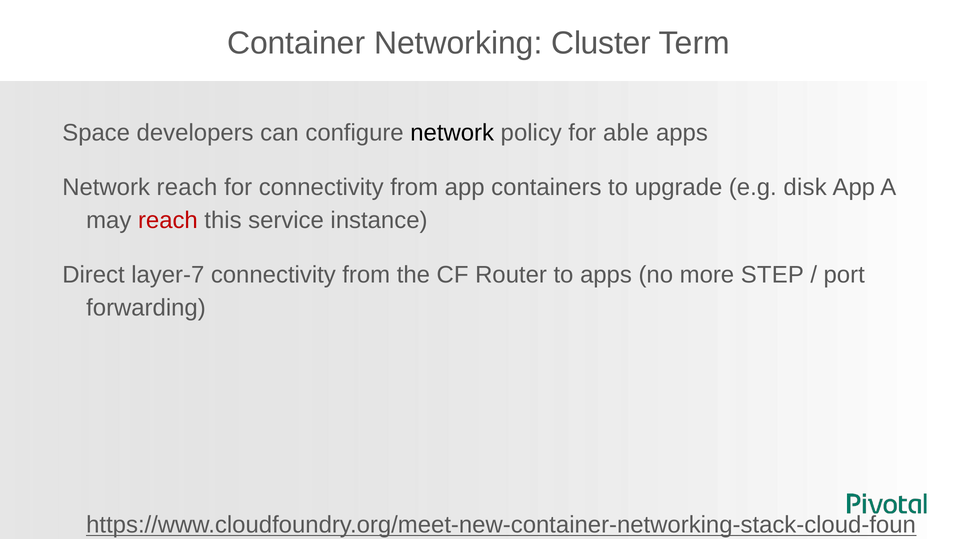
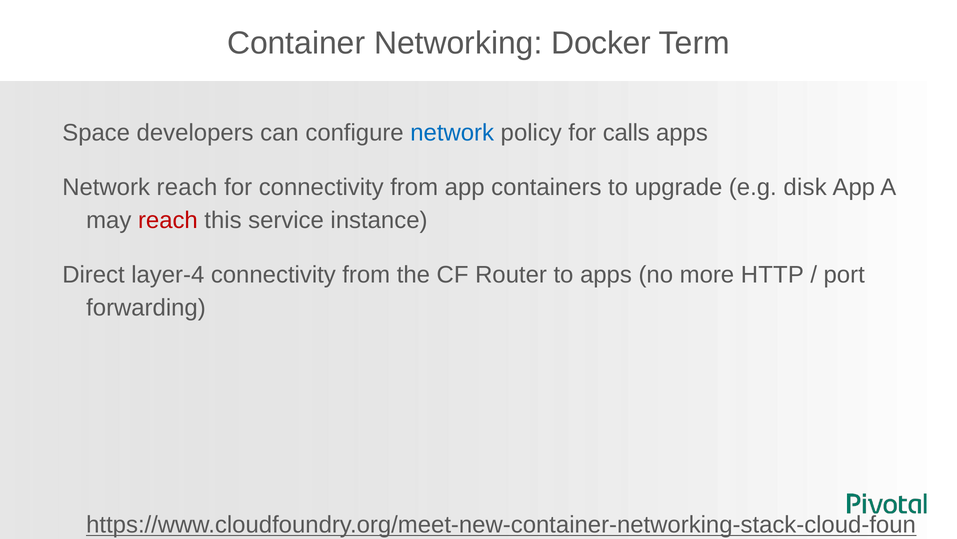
Cluster: Cluster -> Docker (601, 43)
network colour: black -> blue (452, 133)
able: able -> calls (626, 133)
layer-7: layer-7 -> layer-4 (168, 274)
STEP: STEP -> HTTP (772, 274)
